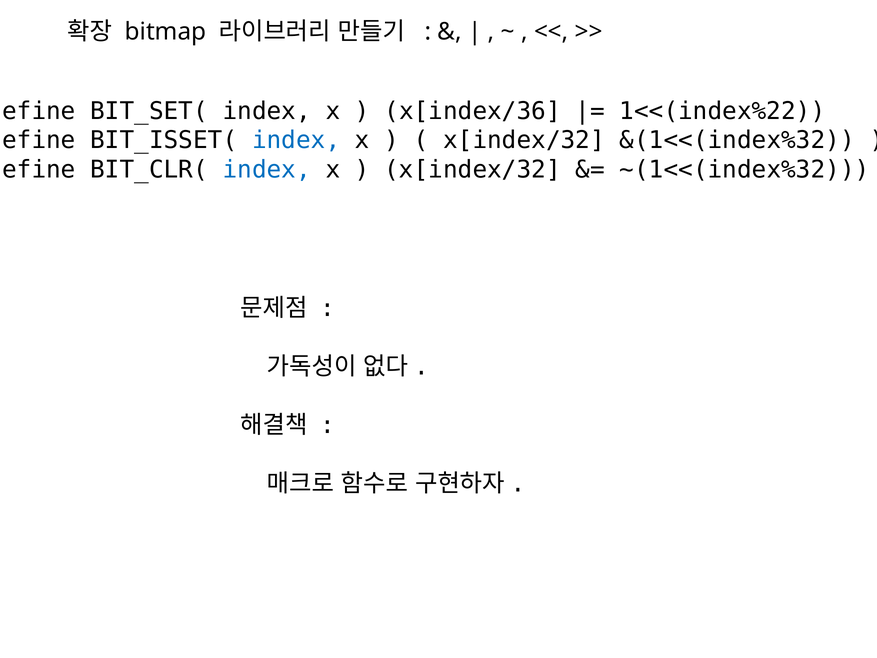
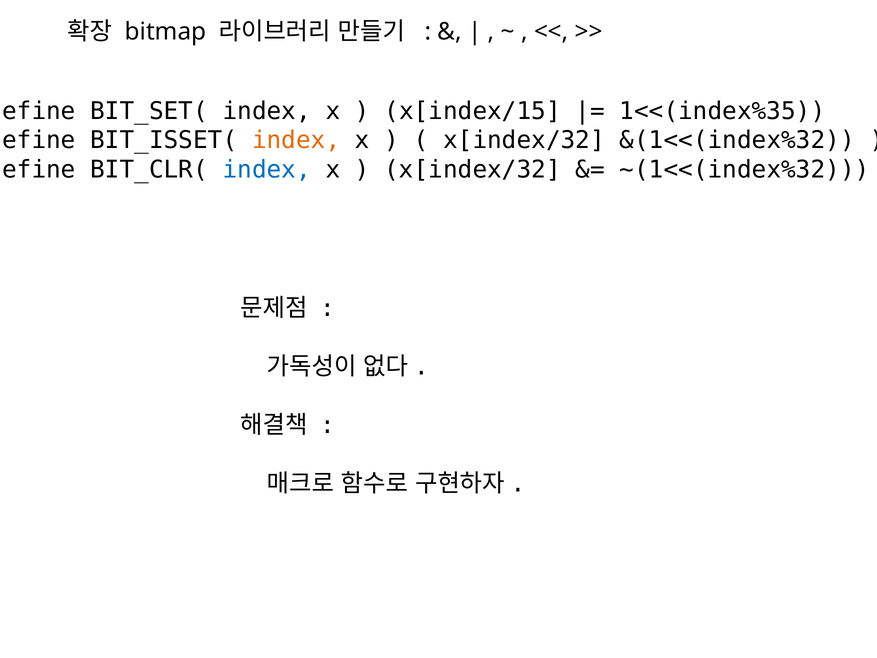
x[index/36: x[index/36 -> x[index/15 (473, 111)
1<<(index%22: 1<<(index%22 -> 1<<(index%35 (722, 111)
index colour: blue -> orange (296, 140)
